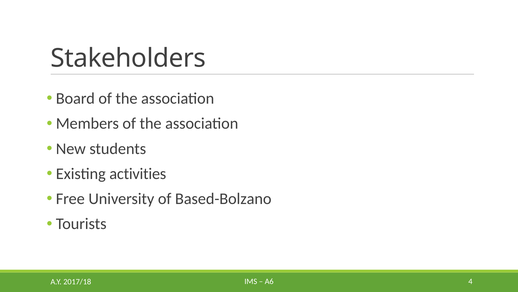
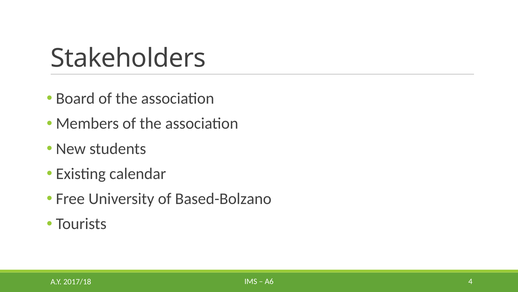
activities: activities -> calendar (138, 173)
